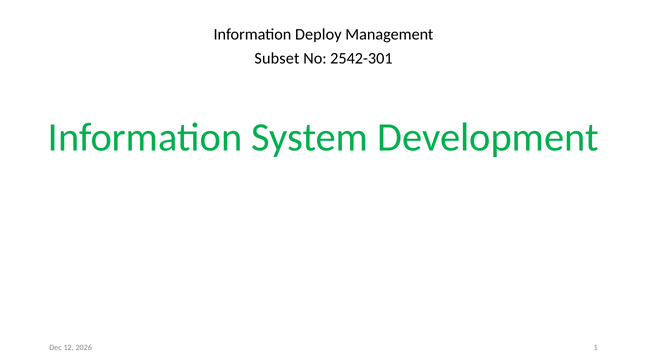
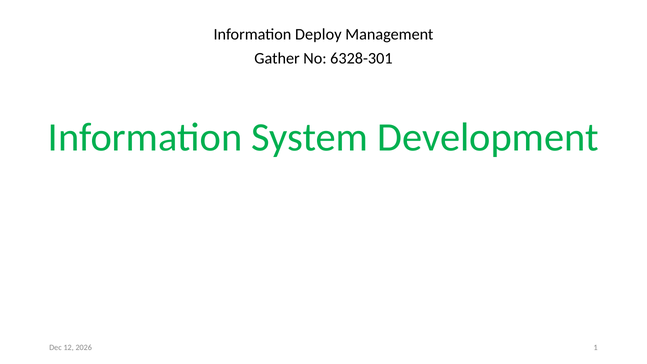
Subset: Subset -> Gather (277, 59)
2542-301: 2542-301 -> 6328-301 (361, 59)
